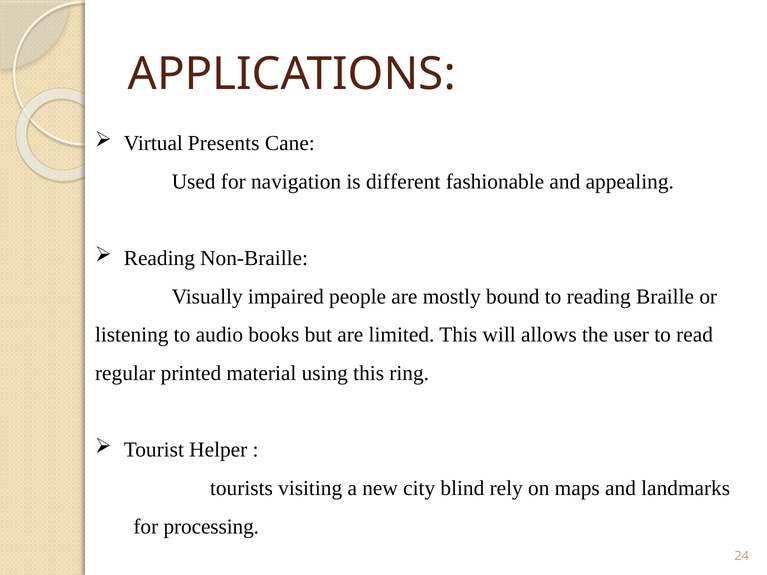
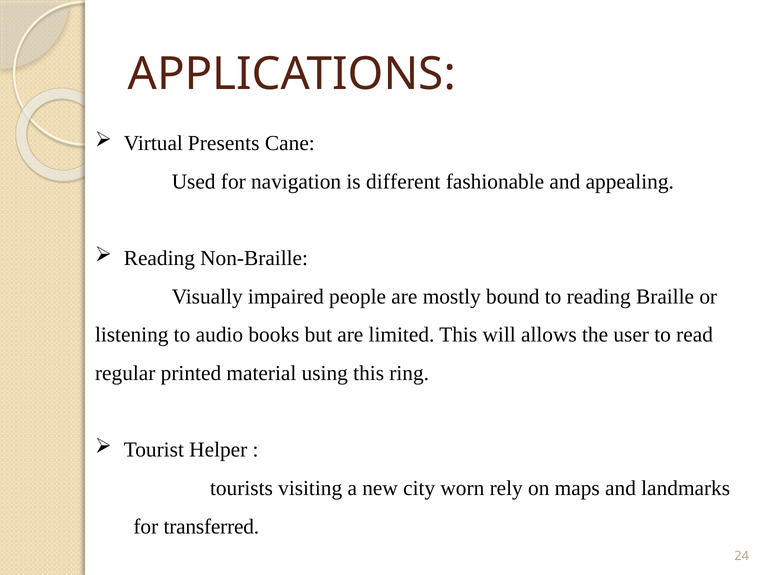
blind: blind -> worn (462, 488)
processing: processing -> transferred (211, 527)
